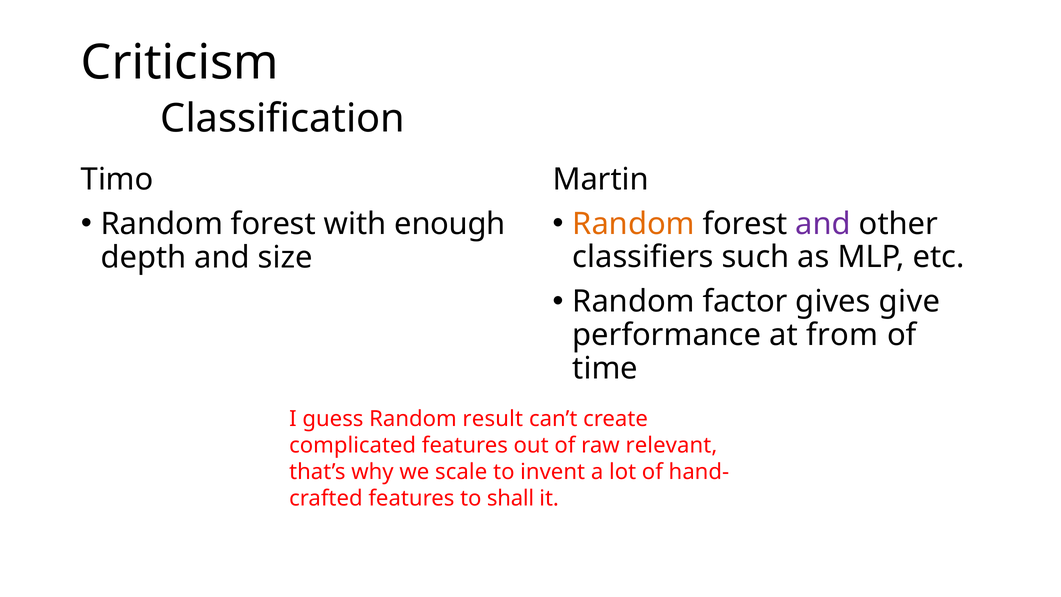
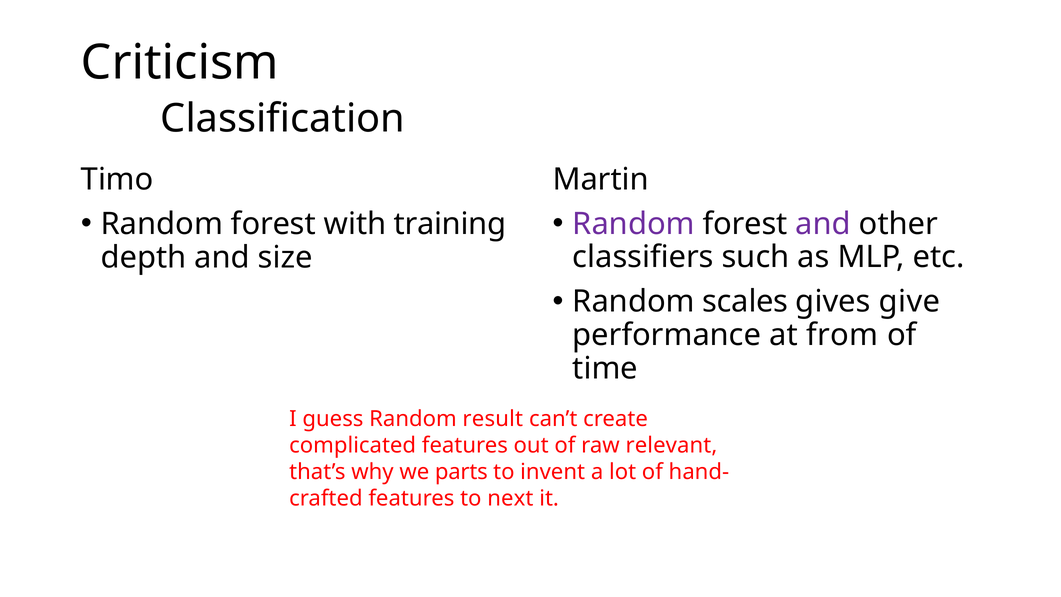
Random colour: orange -> purple (634, 224)
enough: enough -> training (450, 224)
factor: factor -> scales (745, 302)
scale: scale -> parts (461, 472)
shall: shall -> next (510, 498)
